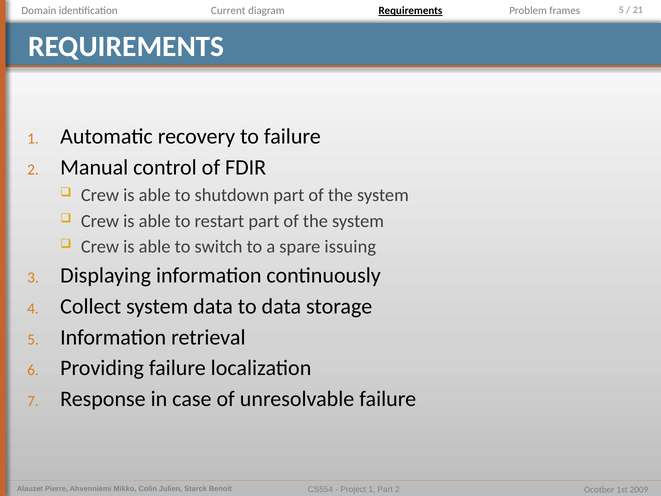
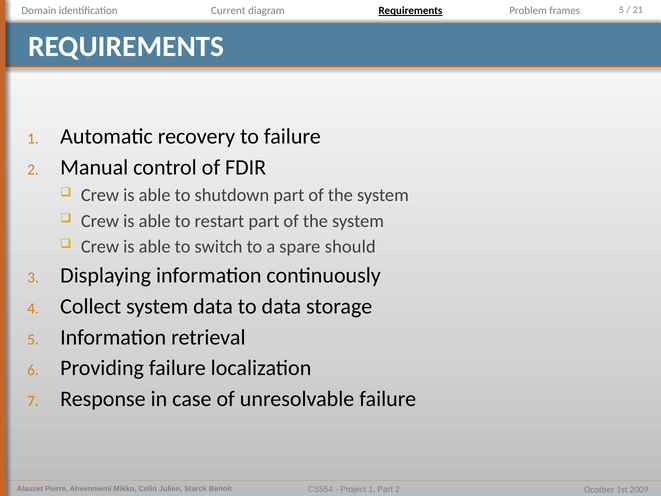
issuing: issuing -> should (350, 247)
